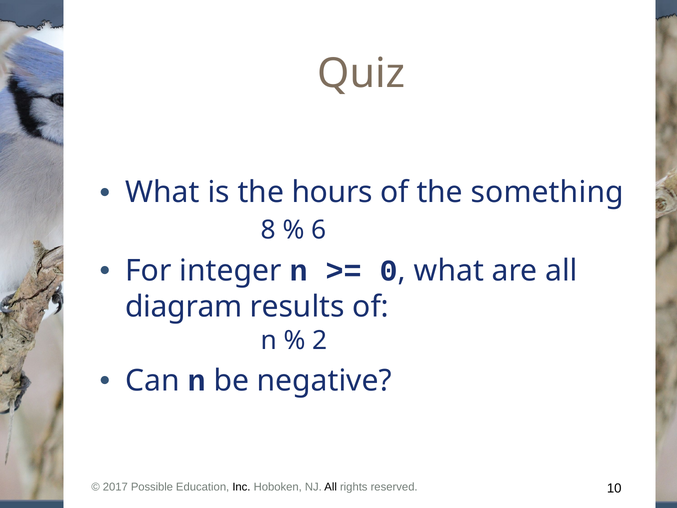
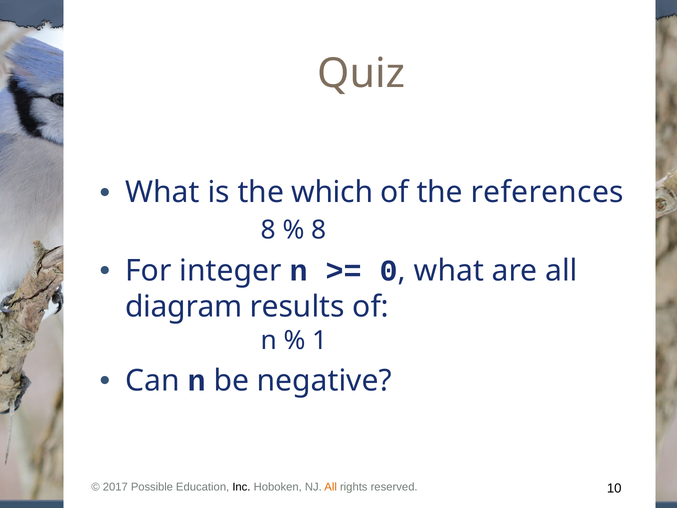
hours: hours -> which (332, 192)
something: something -> references (547, 192)
6: 6 -> 8 (319, 230)
2: 2 -> 1 (320, 340)
All colour: black -> orange (331, 487)
